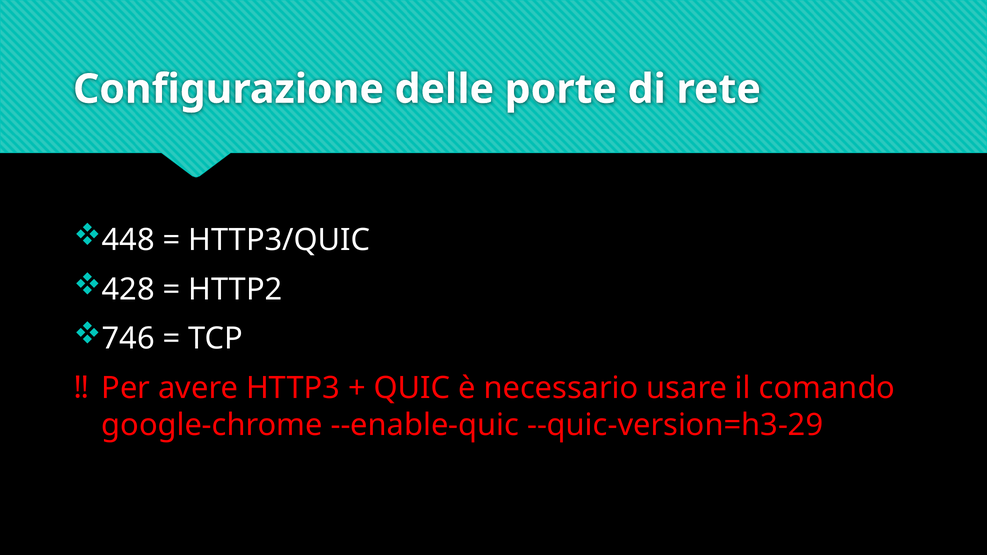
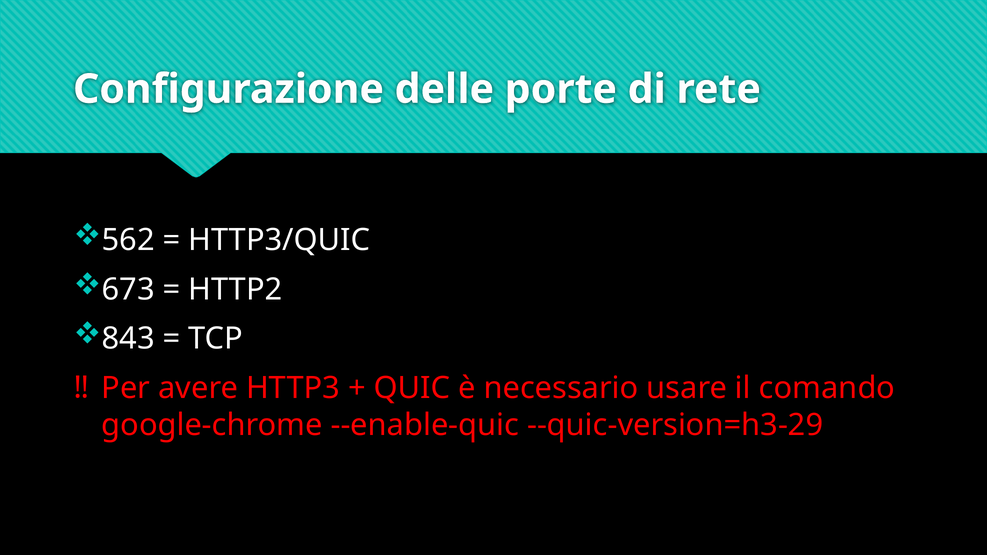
448: 448 -> 562 (128, 240)
428: 428 -> 673 (128, 289)
746: 746 -> 843 (128, 339)
